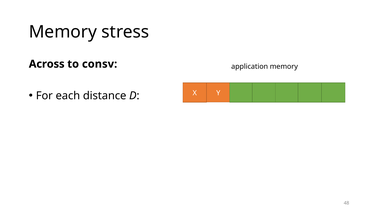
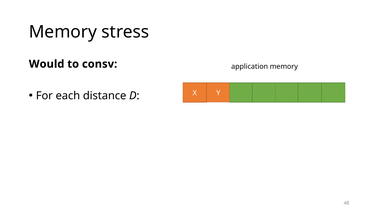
Across: Across -> Would (47, 64)
